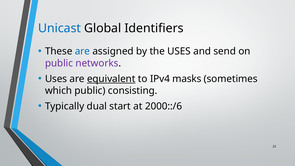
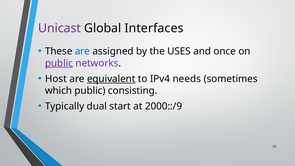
Unicast colour: blue -> purple (60, 28)
Identifiers: Identifiers -> Interfaces (154, 28)
send: send -> once (225, 51)
public underline: none -> present (59, 63)
Uses: Uses -> Host (56, 79)
masks: masks -> needs (187, 79)
2000::/6: 2000::/6 -> 2000::/9 (164, 106)
